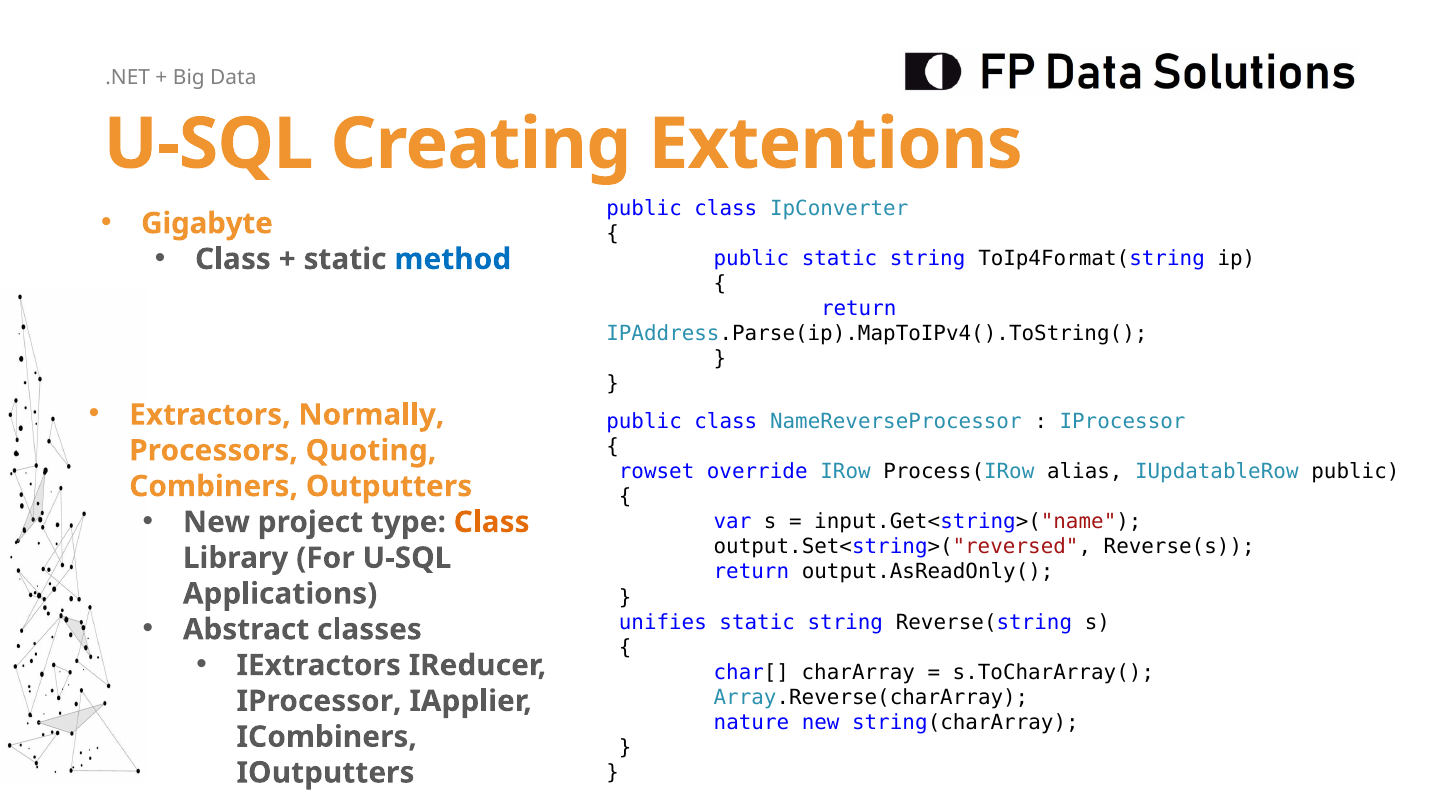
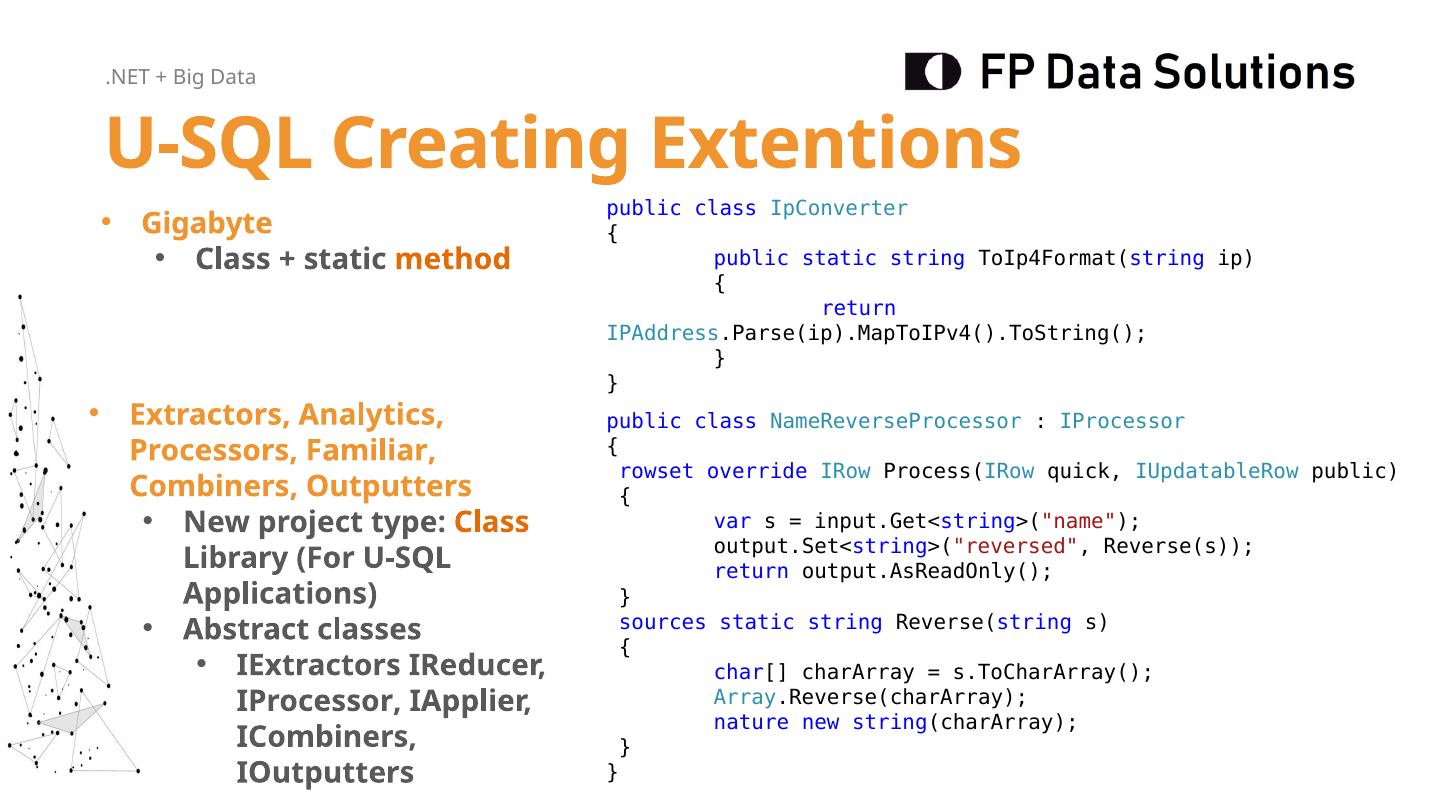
method colour: blue -> orange (453, 259)
Normally: Normally -> Analytics (371, 415)
Quoting: Quoting -> Familiar (371, 451)
alias: alias -> quick (1085, 472)
unifies: unifies -> sources (663, 622)
